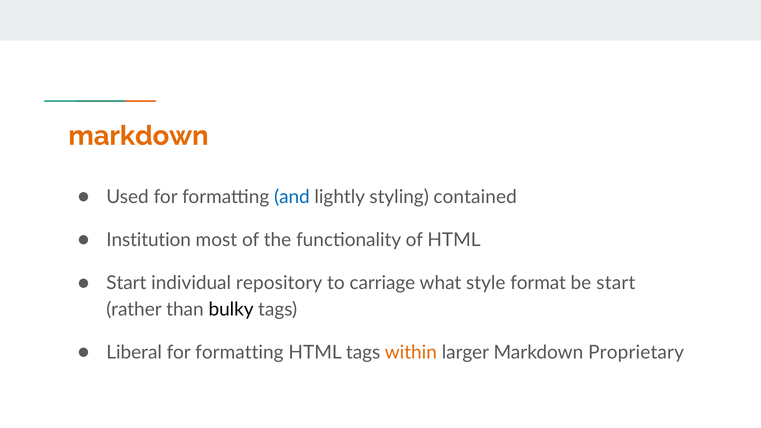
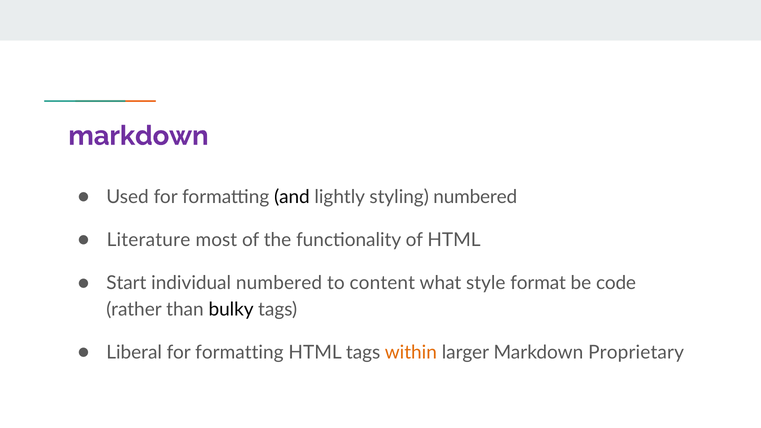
markdown colour: orange -> purple (138, 136)
and colour: blue -> black (292, 197)
styling contained: contained -> numbered (475, 197)
Institution: Institution -> Literature (148, 240)
individual repository: repository -> numbered (279, 283)
carriage: carriage -> content (382, 283)
be start: start -> code (616, 283)
